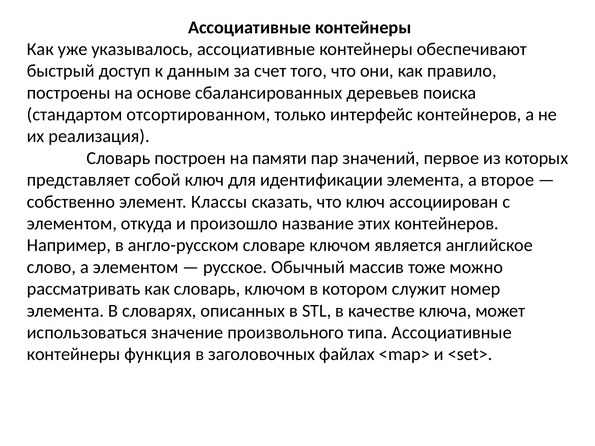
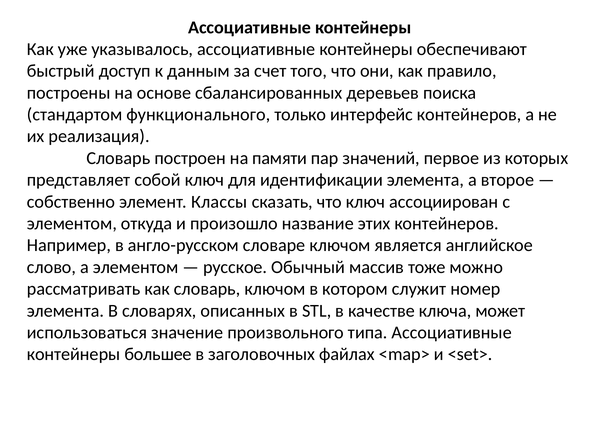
отсортированном: отсортированном -> функционального (198, 115)
функция: функция -> большее (158, 354)
